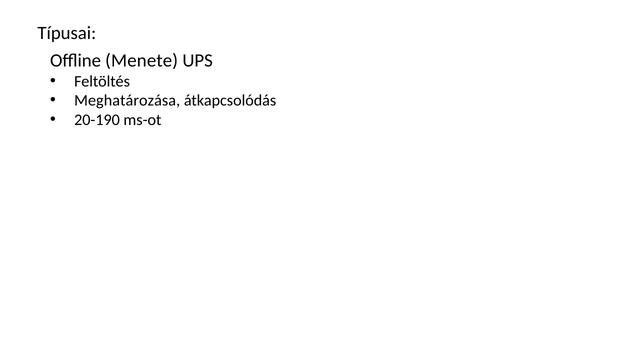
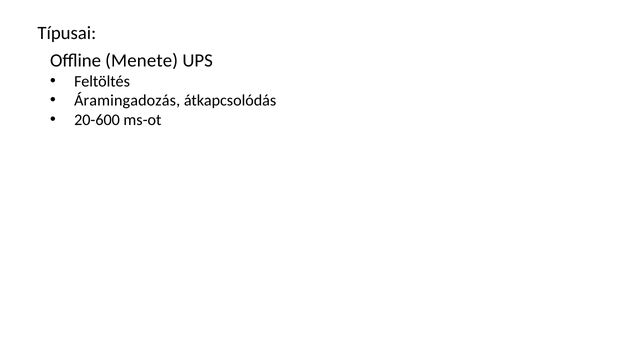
Meghatározása: Meghatározása -> Áramingadozás (127, 101)
20-190: 20-190 -> 20-600 (97, 120)
